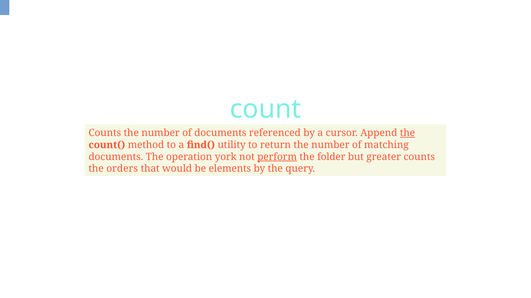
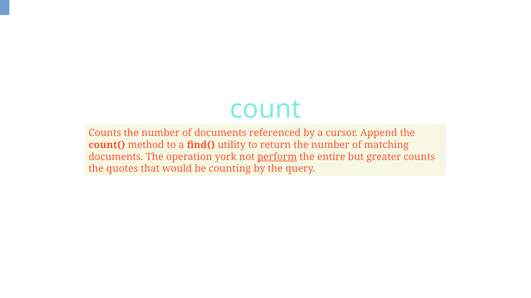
the underline: present -> none (408, 133)
folder: folder -> entire (331, 157)
orders: orders -> quotes (122, 169)
elements: elements -> counting (230, 169)
